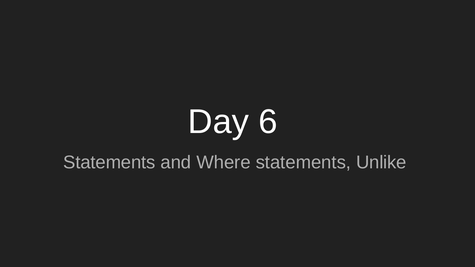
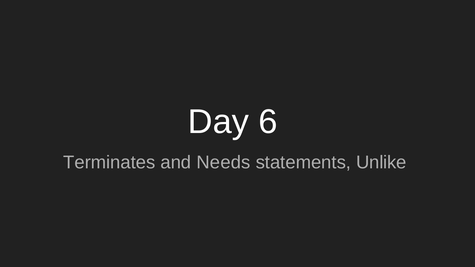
Statements: Statements -> Terminates (109, 163)
Where: Where -> Needs (223, 163)
